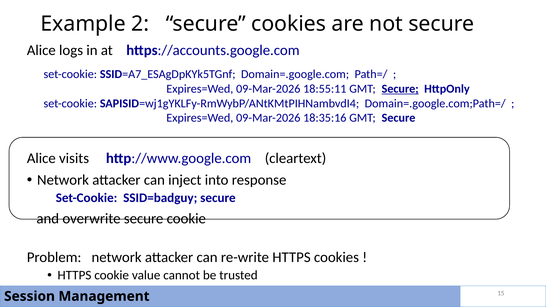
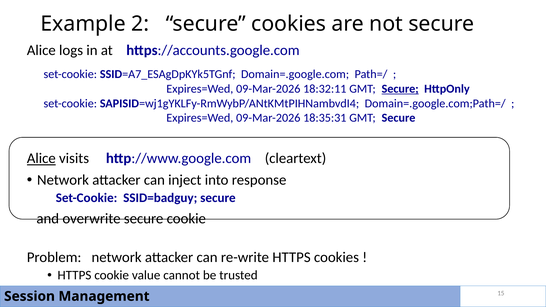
18:55:11: 18:55:11 -> 18:32:11 (325, 89)
18:35:16: 18:35:16 -> 18:35:31 (325, 118)
Alice underline: none -> present (41, 159)
